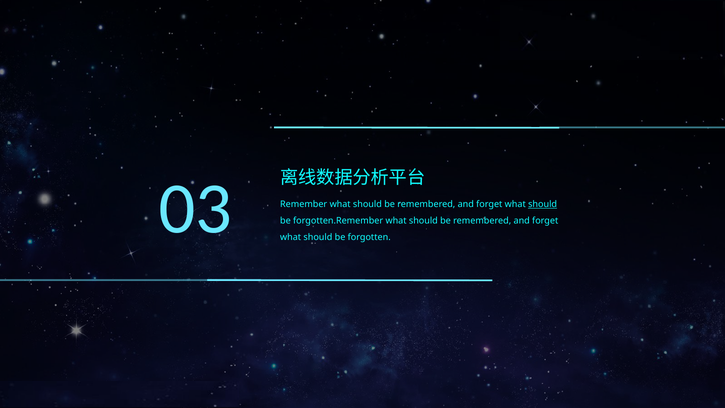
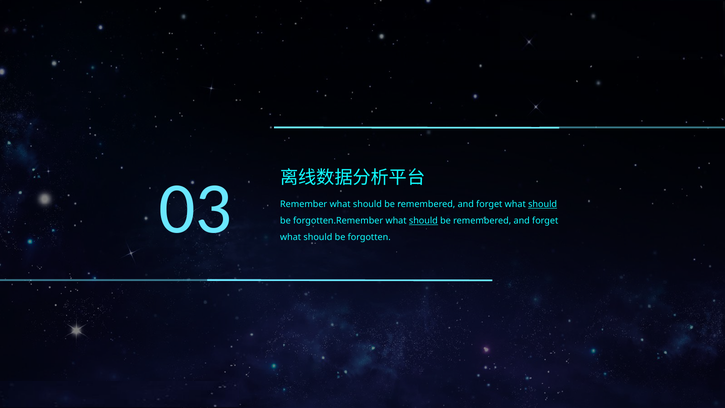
should underline: none -> present (423, 221)
